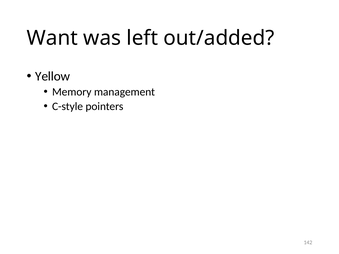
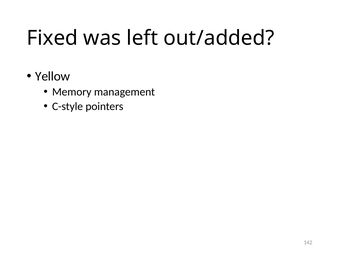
Want: Want -> Fixed (52, 38)
